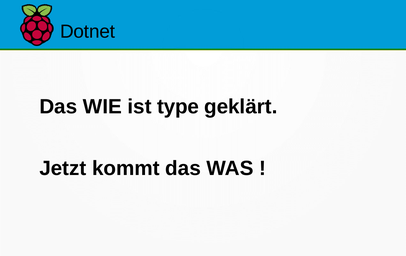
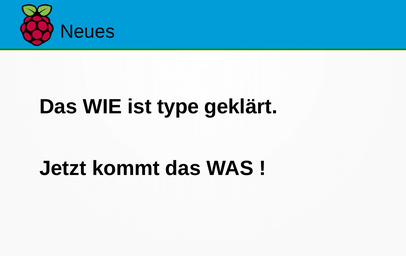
Dotnet: Dotnet -> Neues (87, 31)
